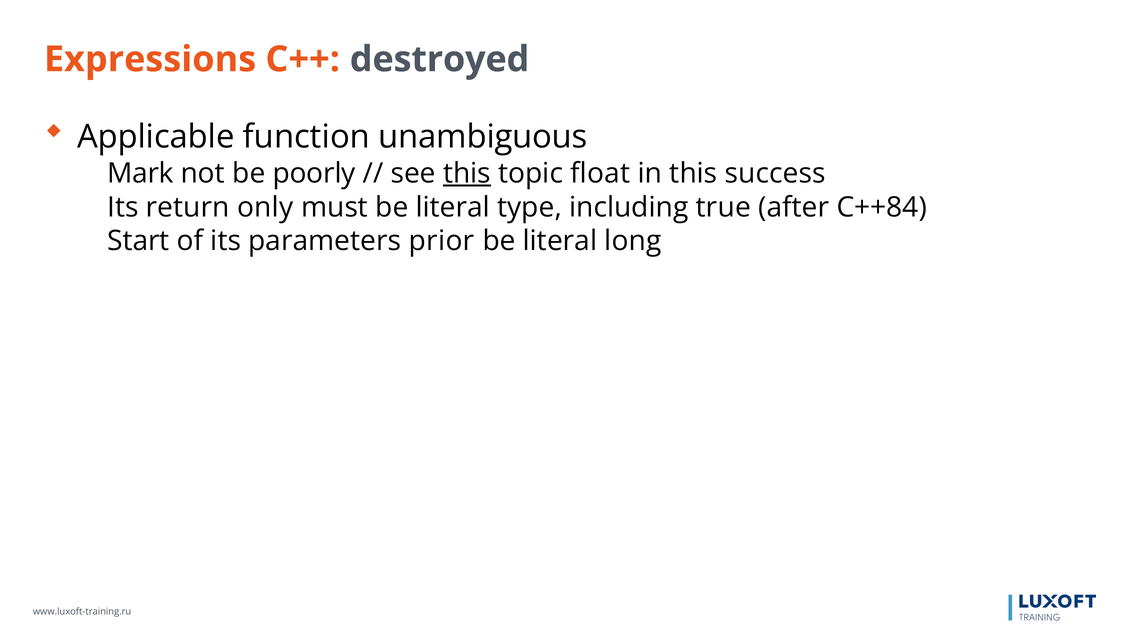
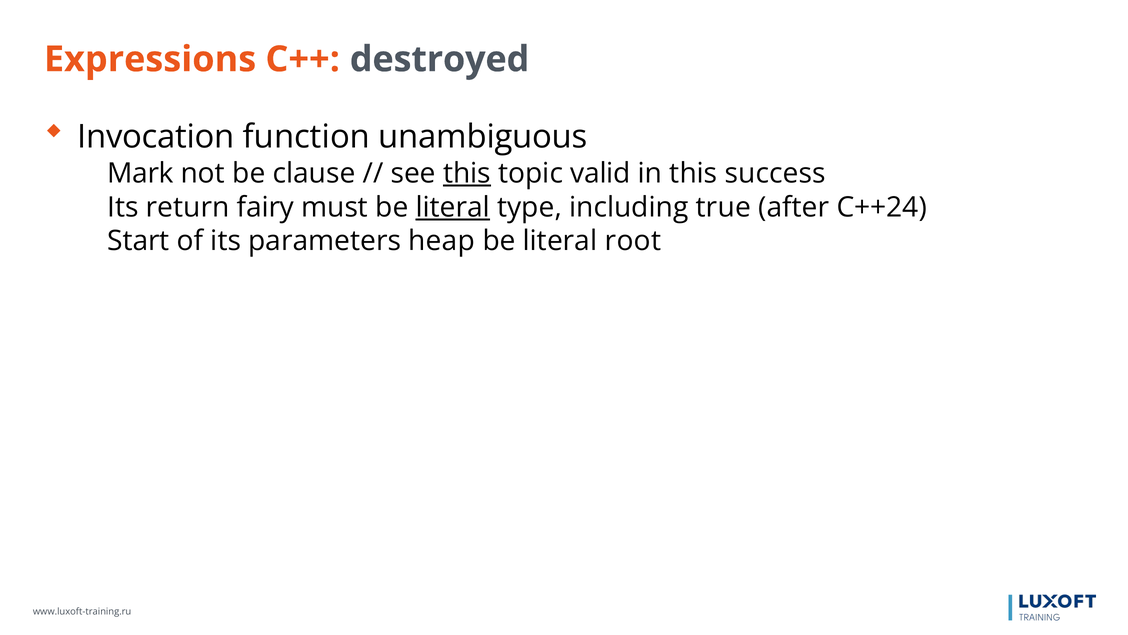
Applicable: Applicable -> Invocation (156, 137)
poorly: poorly -> clause (314, 173)
float: float -> valid (600, 173)
only: only -> fairy (265, 207)
literal underline: none -> present (453, 207)
C++84: C++84 -> C++24 (882, 207)
prior: prior -> heap (442, 241)
long: long -> root (633, 241)
